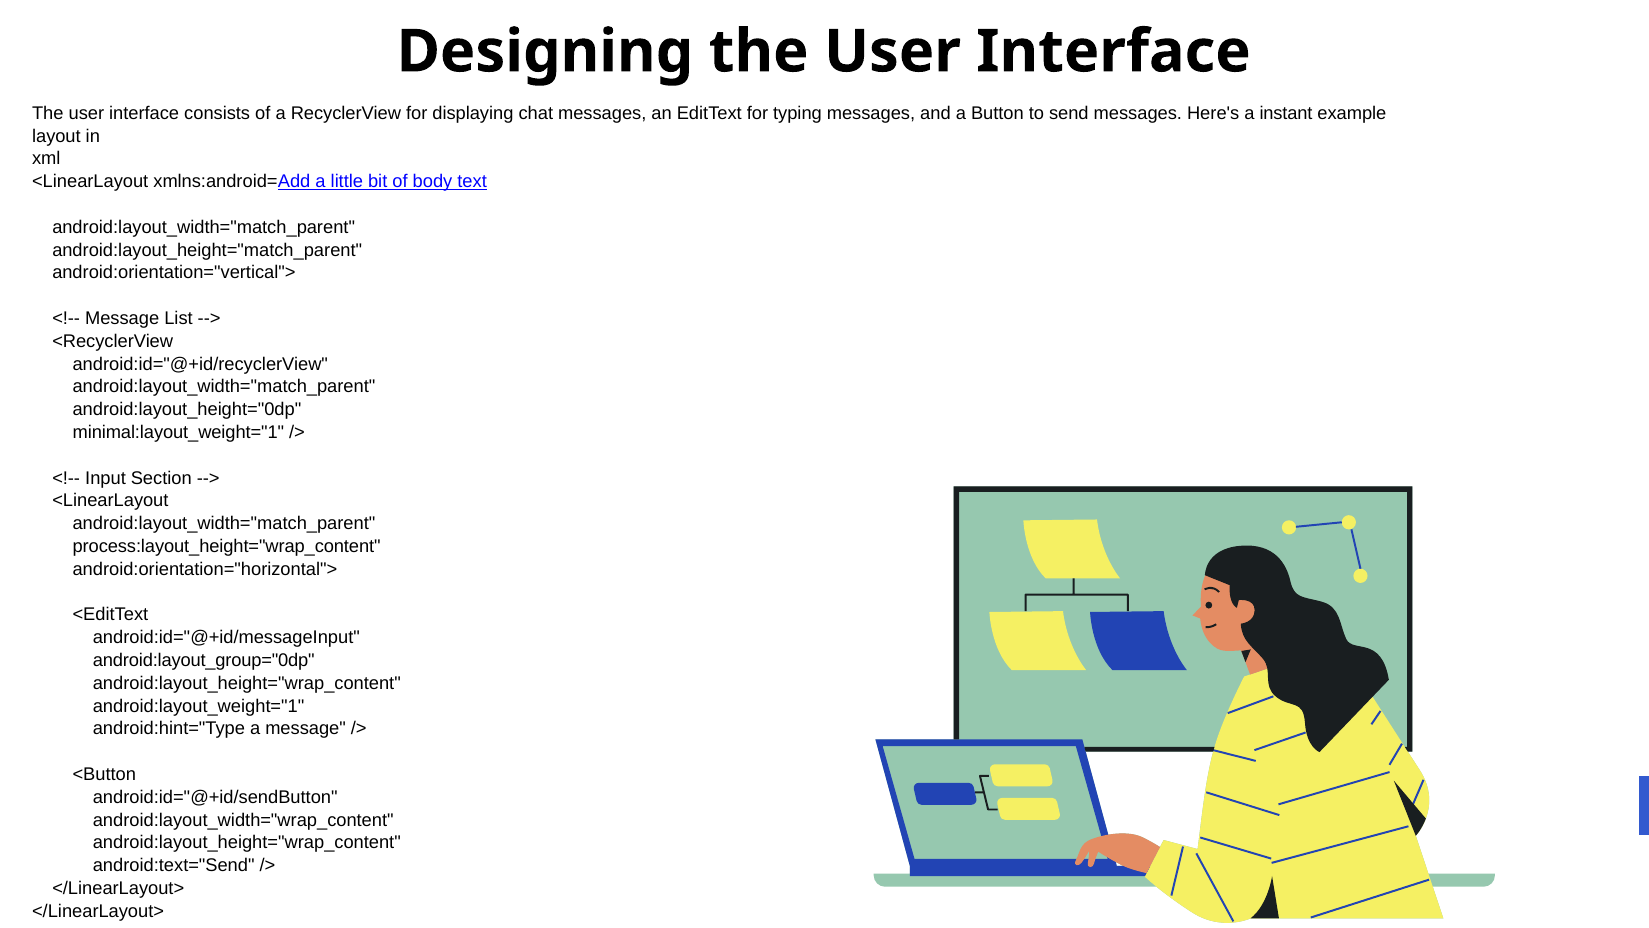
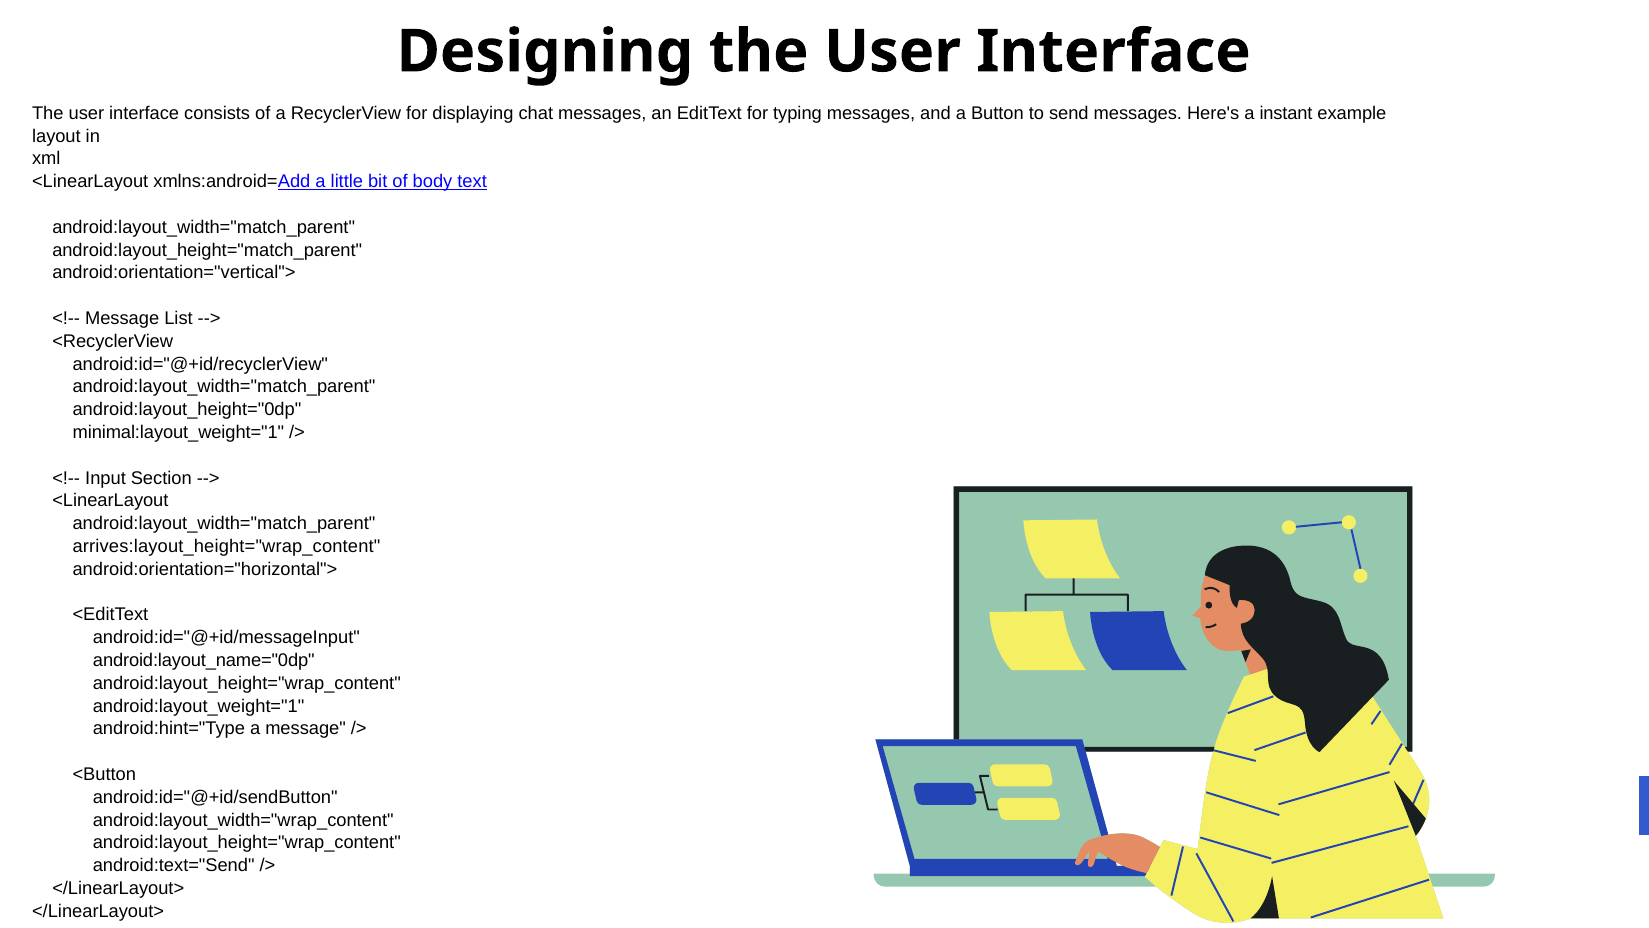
process:layout_height="wrap_content: process:layout_height="wrap_content -> arrives:layout_height="wrap_content (226, 546)
android:layout_group="0dp: android:layout_group="0dp -> android:layout_name="0dp (204, 660)
